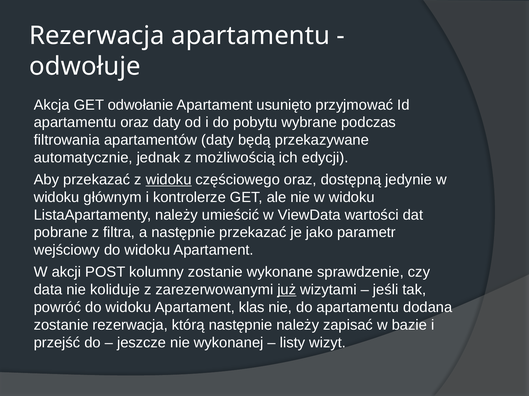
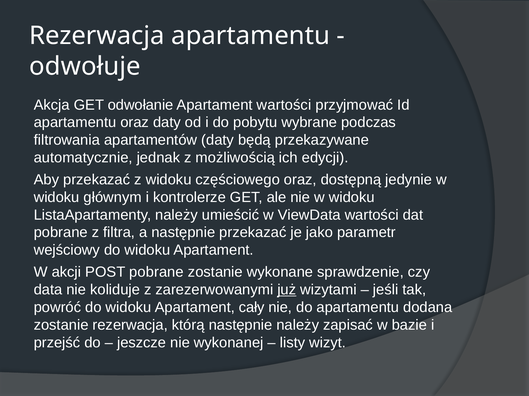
Apartament usunięto: usunięto -> wartości (284, 105)
widoku underline: present -> none (169, 180)
POST kolumny: kolumny -> pobrane (156, 273)
klas: klas -> cały (252, 308)
